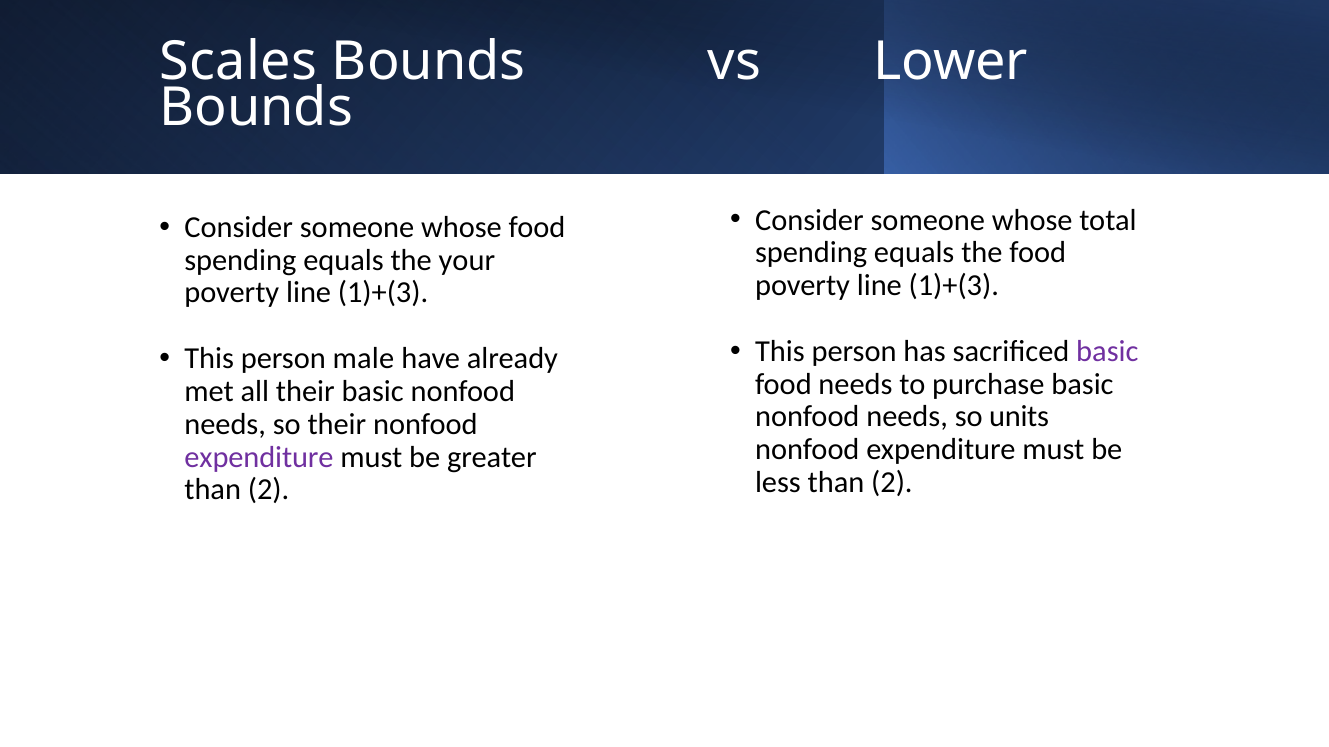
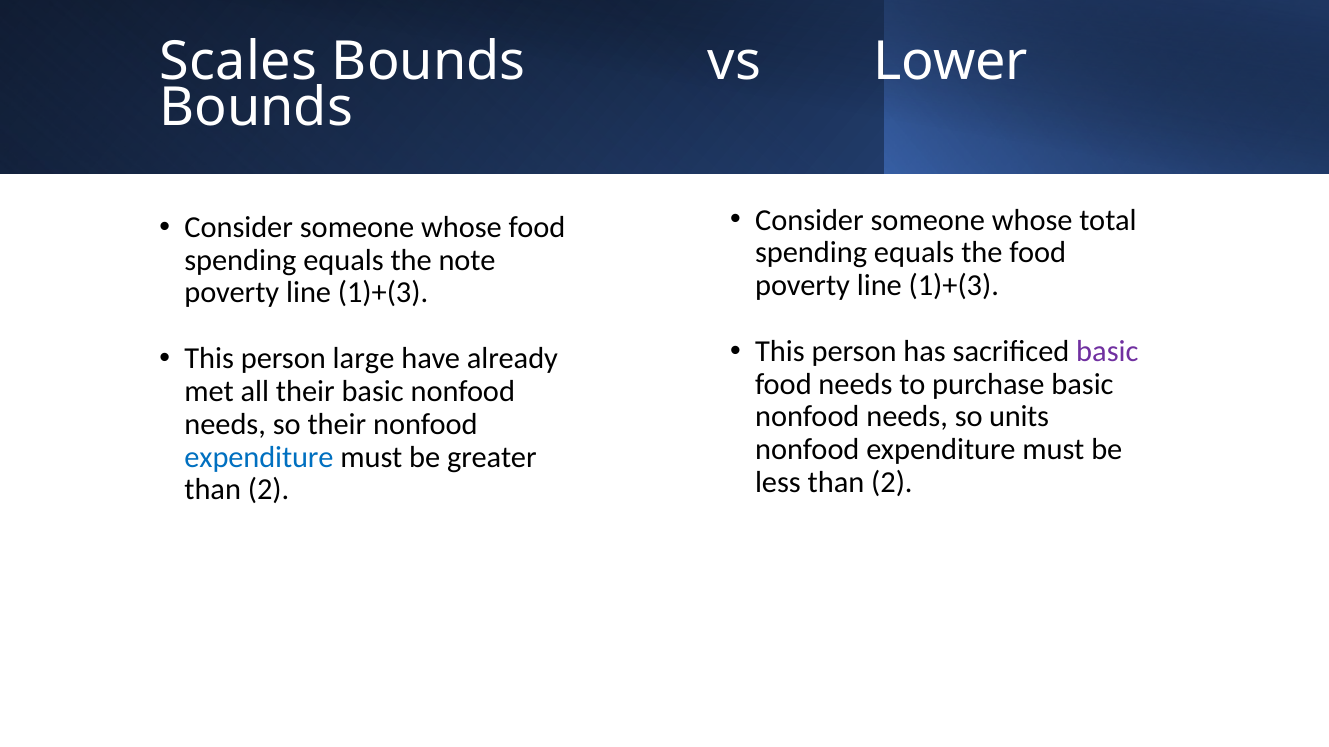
your: your -> note (467, 260)
male: male -> large (364, 359)
expenditure colour: purple -> blue (259, 457)
